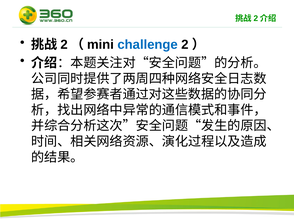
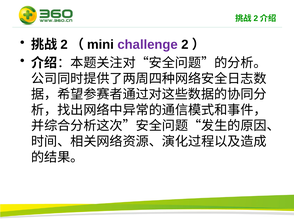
challenge colour: blue -> purple (148, 45)
